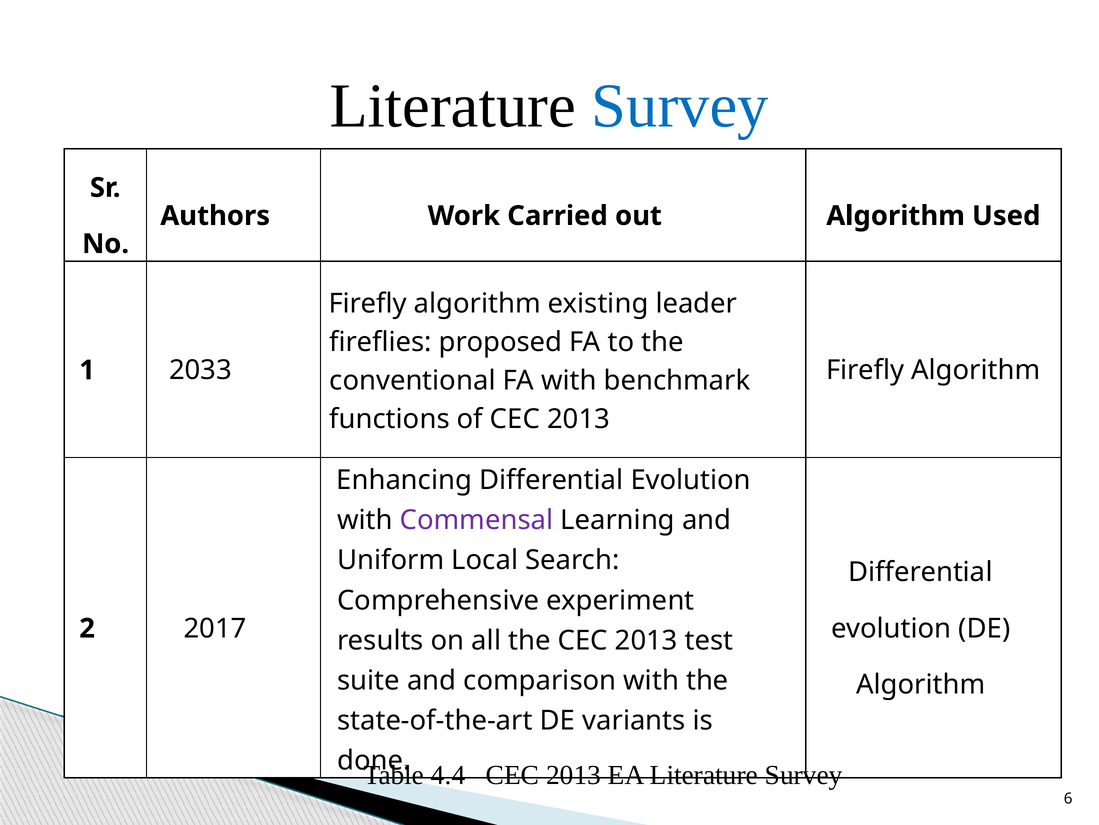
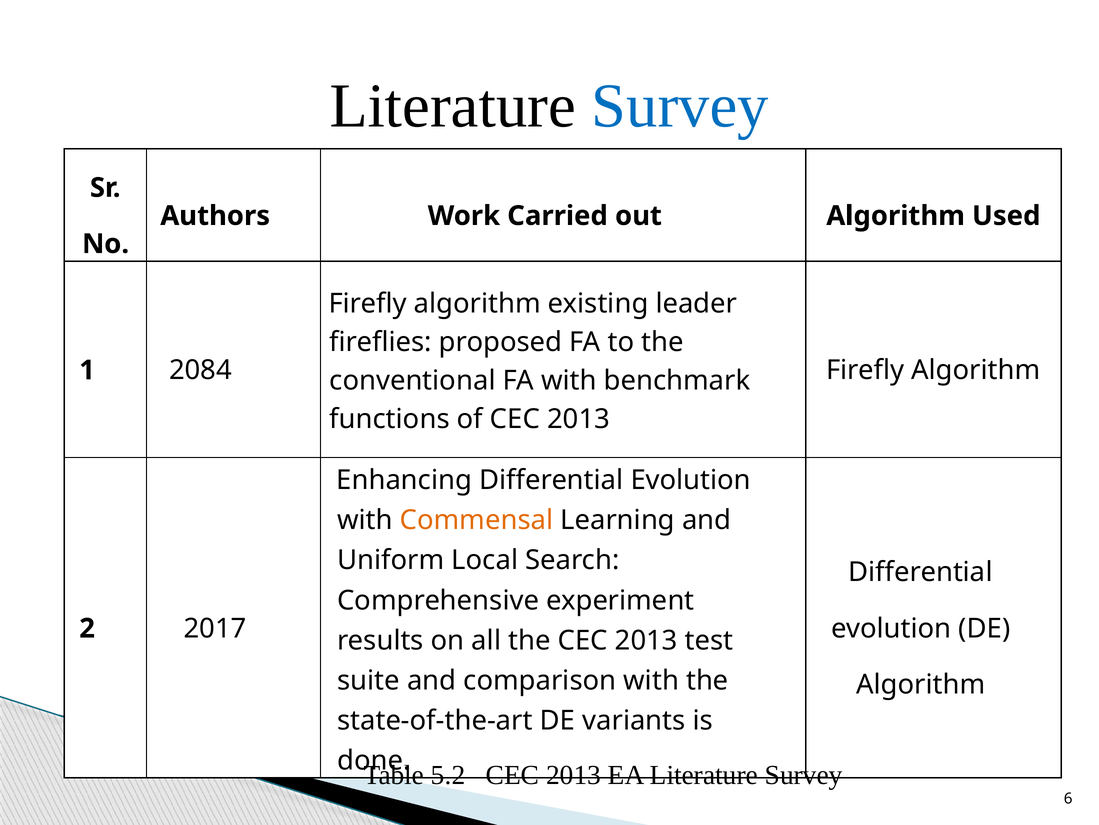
2033: 2033 -> 2084 (200, 370)
Commensal colour: purple -> orange (477, 520)
4.4: 4.4 -> 5.2 (448, 774)
